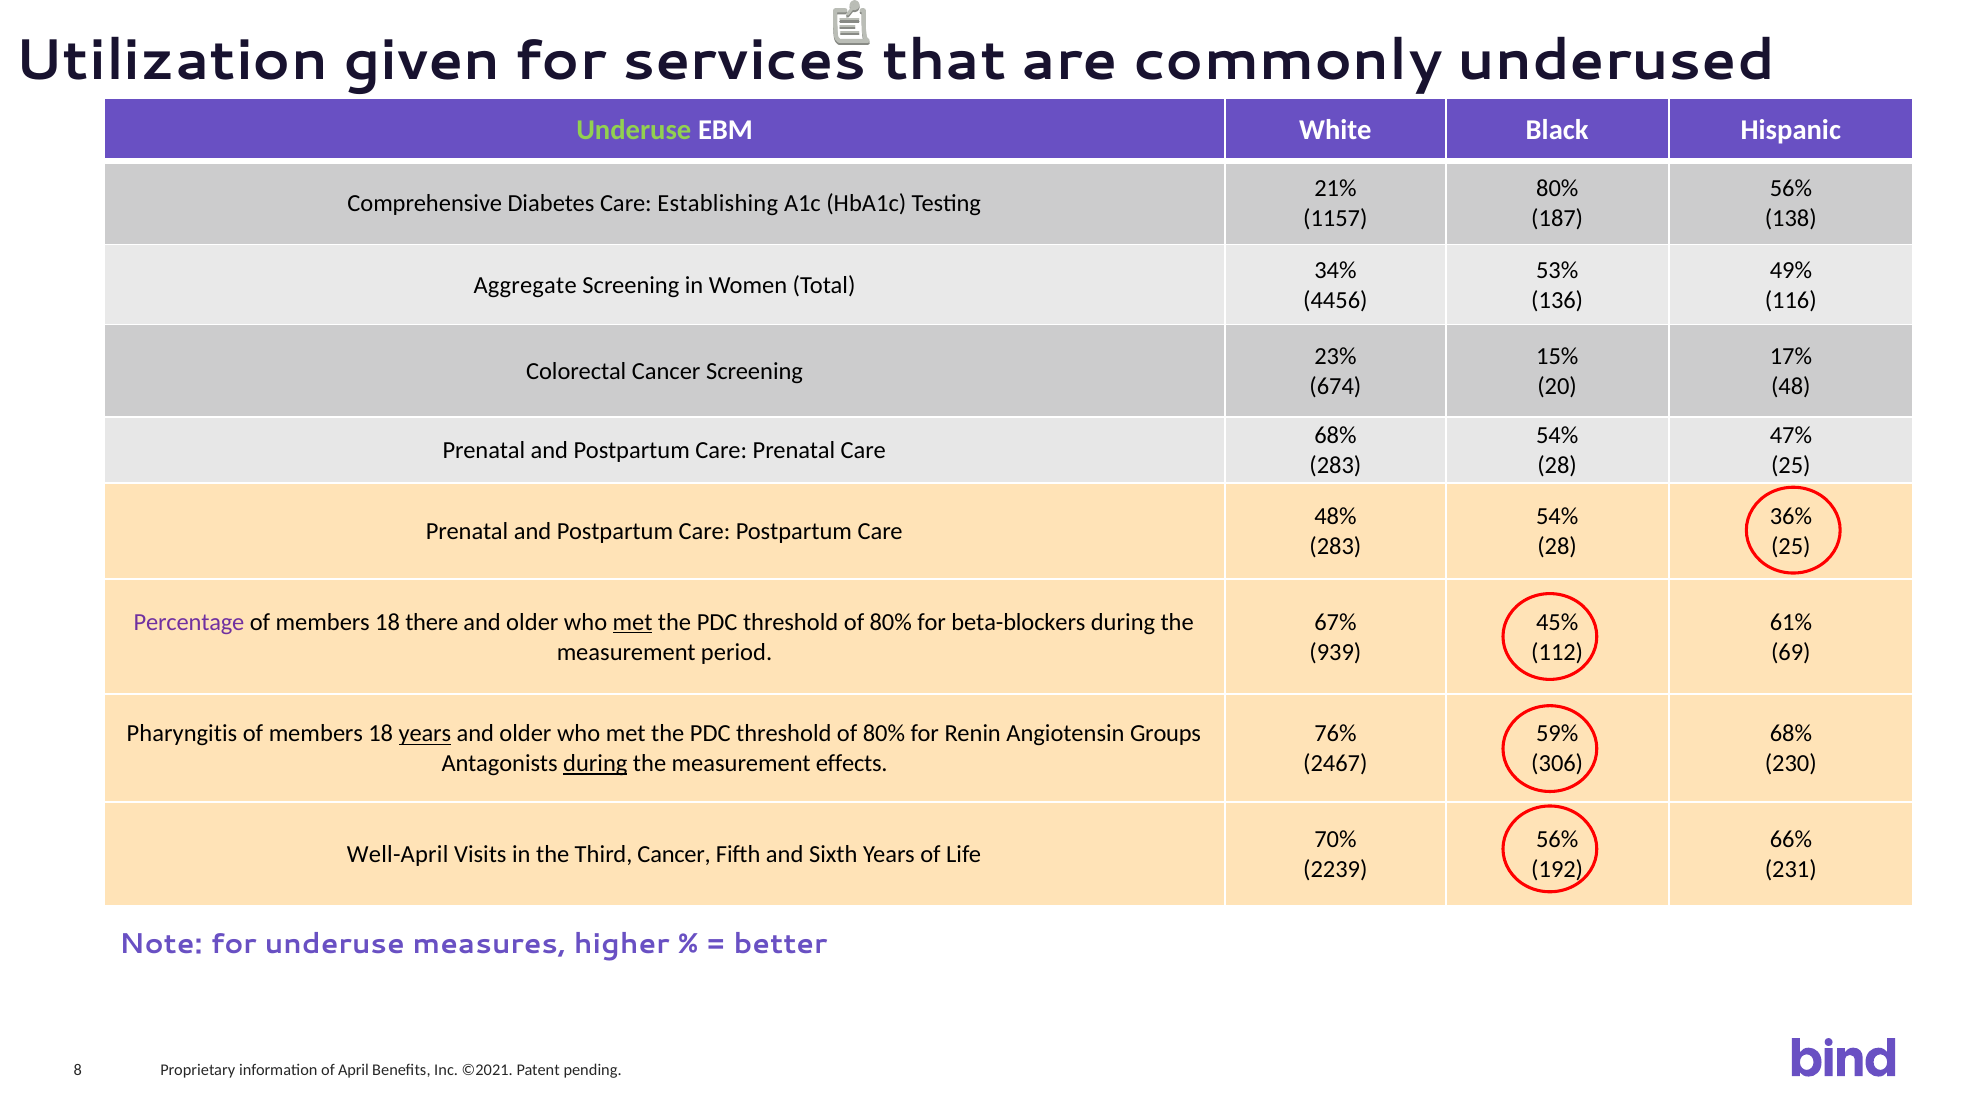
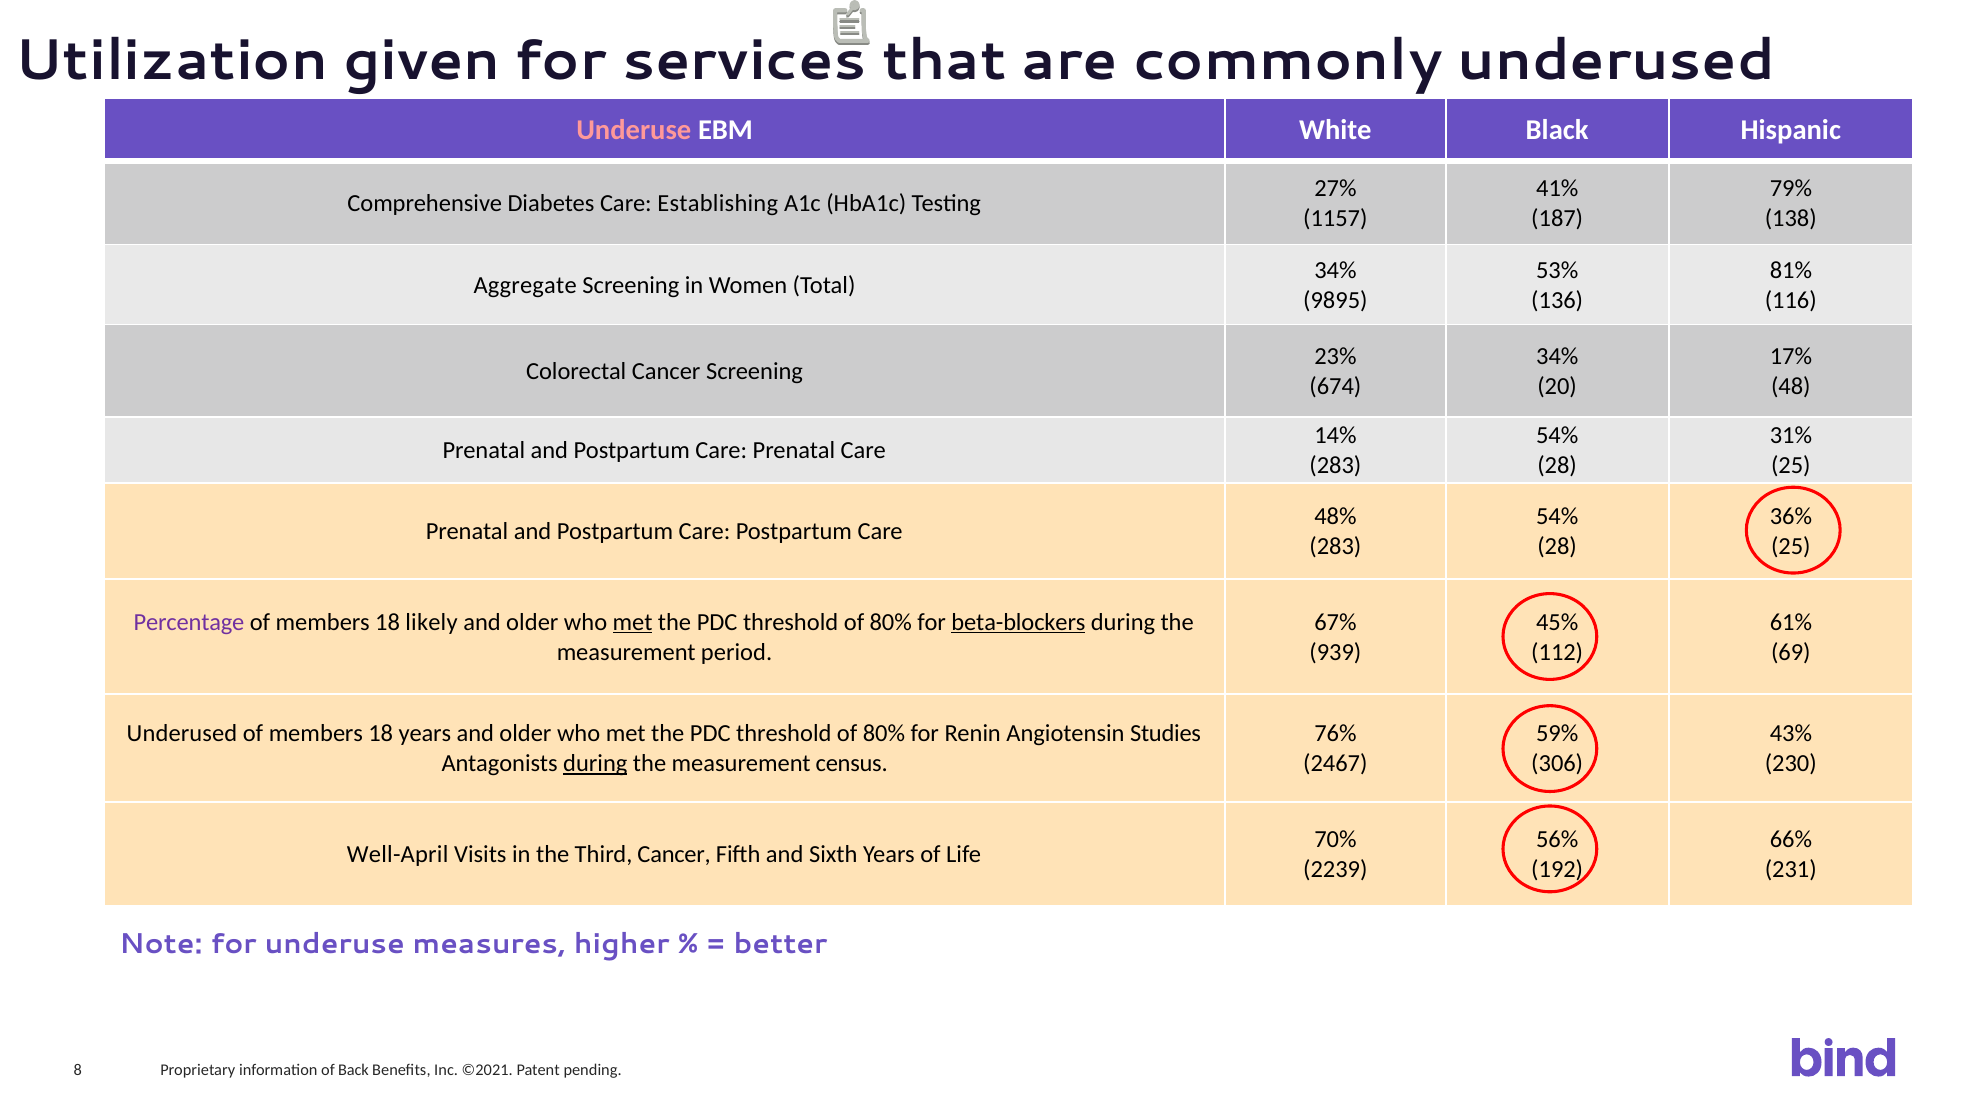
Underuse colour: light green -> pink (634, 130)
21%: 21% -> 27% (1335, 189)
80%: 80% -> 41% (1557, 189)
56%: 56% -> 79% (1791, 189)
49%: 49% -> 81% (1791, 270)
4456: 4456 -> 9895 (1335, 300)
15%: 15% -> 34% (1557, 357)
68%: 68% -> 14% (1335, 436)
47%: 47% -> 31% (1791, 436)
there: there -> likely (432, 622)
beta-blockers underline: none -> present (1018, 622)
Pharyngitis: Pharyngitis -> Underused (182, 734)
years underline: present -> none (425, 734)
Groups: Groups -> Studies (1166, 734)
68%: 68% -> 43% (1791, 734)
effects: effects -> census (852, 764)
April: April -> Back (353, 1071)
